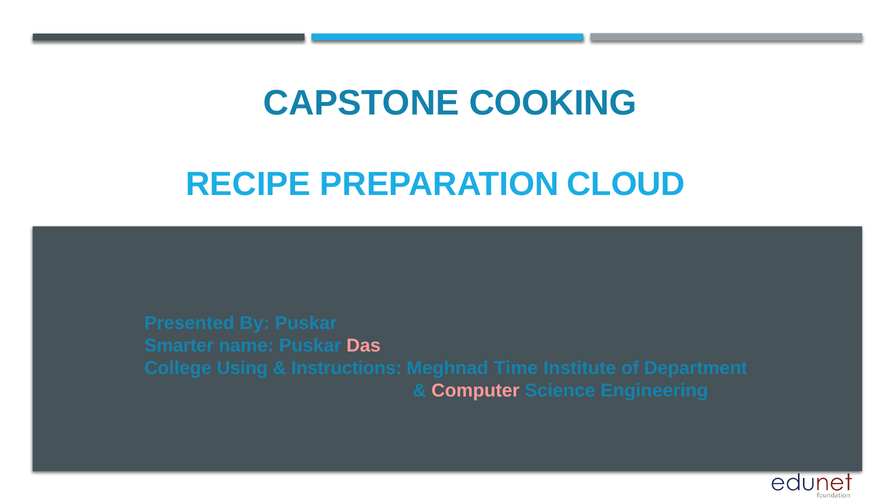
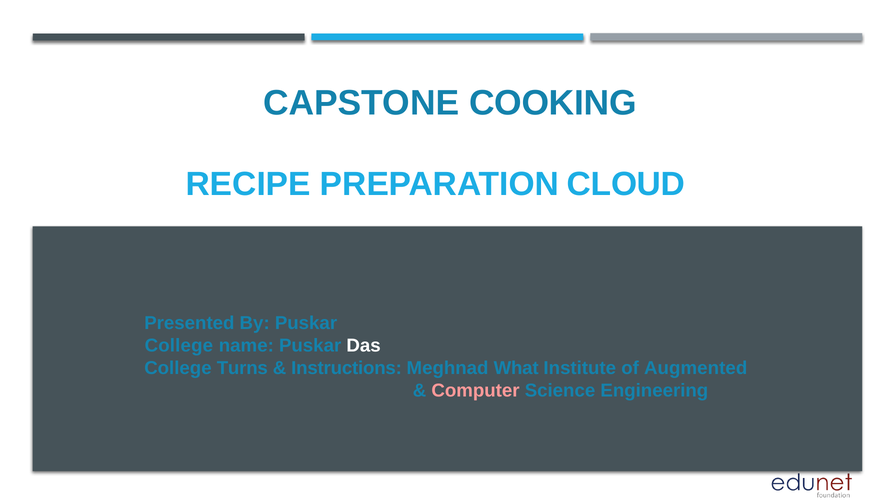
Smarter: Smarter -> College (179, 346)
Das colour: pink -> white (364, 346)
Using: Using -> Turns (242, 368)
Time: Time -> What (516, 368)
Department: Department -> Augmented (696, 368)
